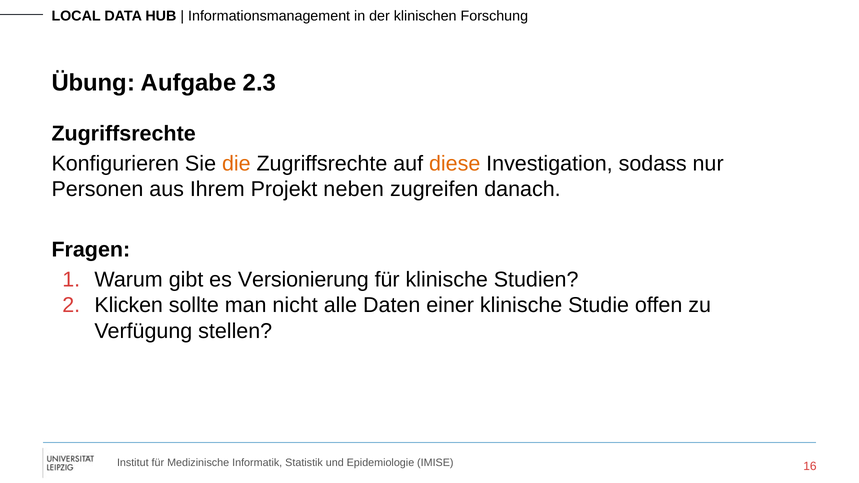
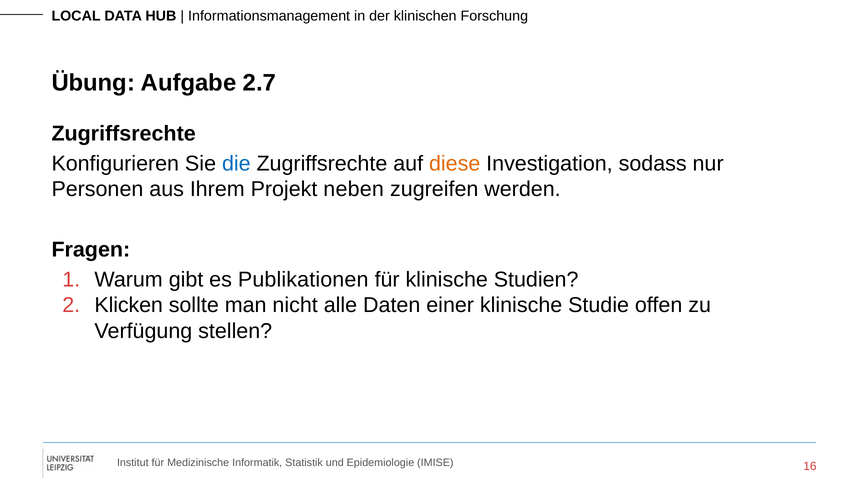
2.3: 2.3 -> 2.7 (260, 83)
die colour: orange -> blue (236, 164)
danach: danach -> werden (522, 189)
Versionierung: Versionierung -> Publikationen (303, 280)
